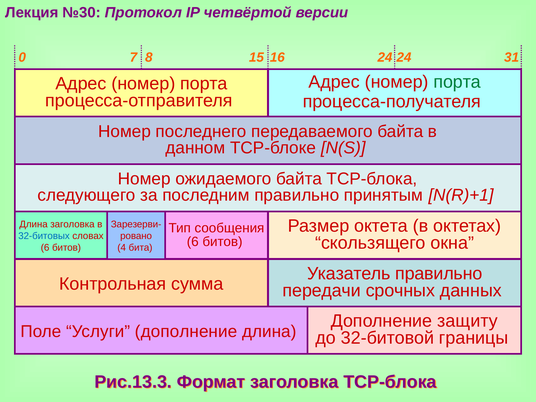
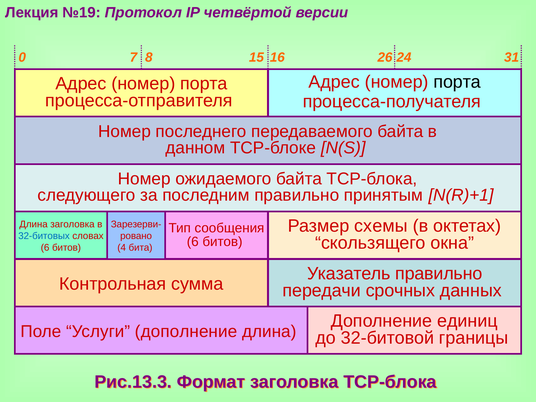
№30: №30 -> №19 (82, 13)
16 24: 24 -> 26 (385, 58)
порта colour: green -> black (457, 82)
октета: октета -> схемы (381, 226)
защиту: защиту -> единиц (468, 321)
